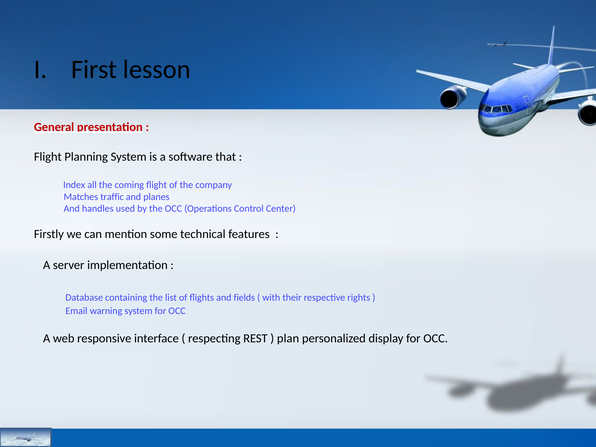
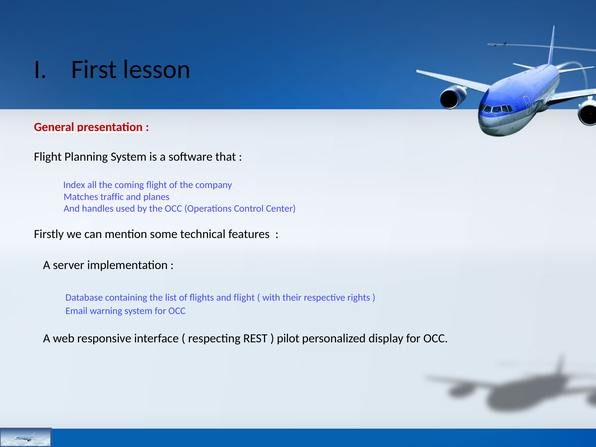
and fields: fields -> flight (244, 298)
plan: plan -> pilot (288, 338)
